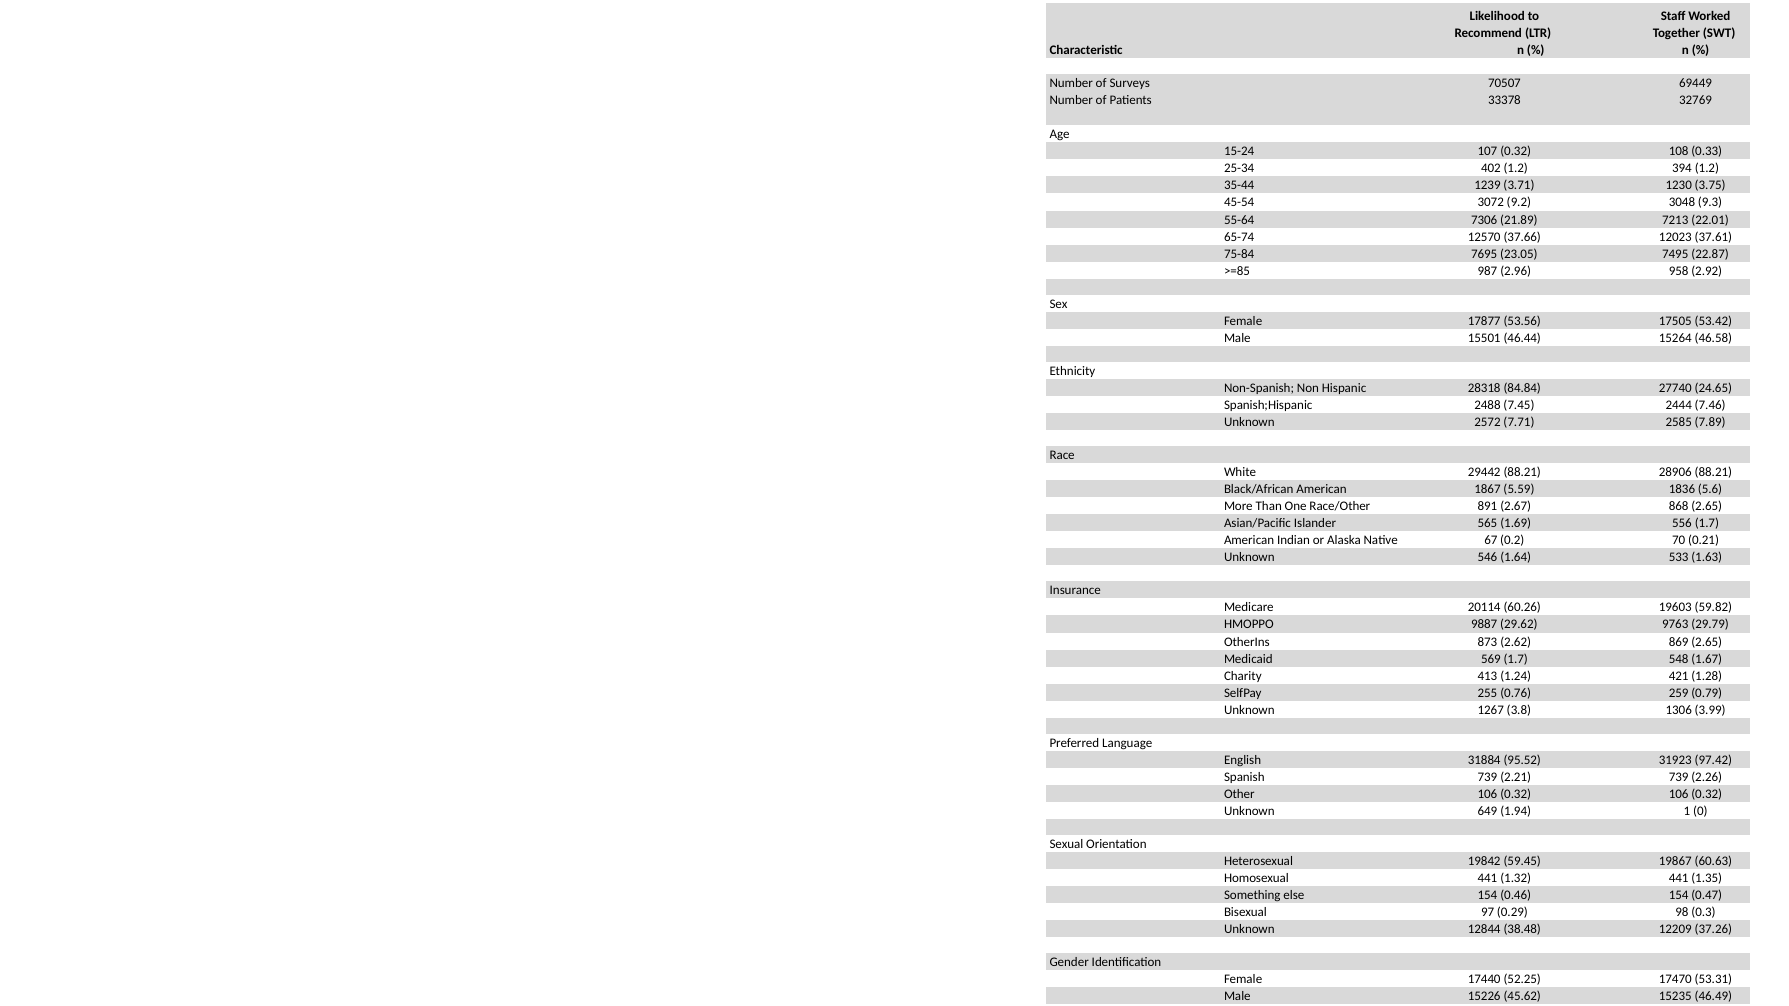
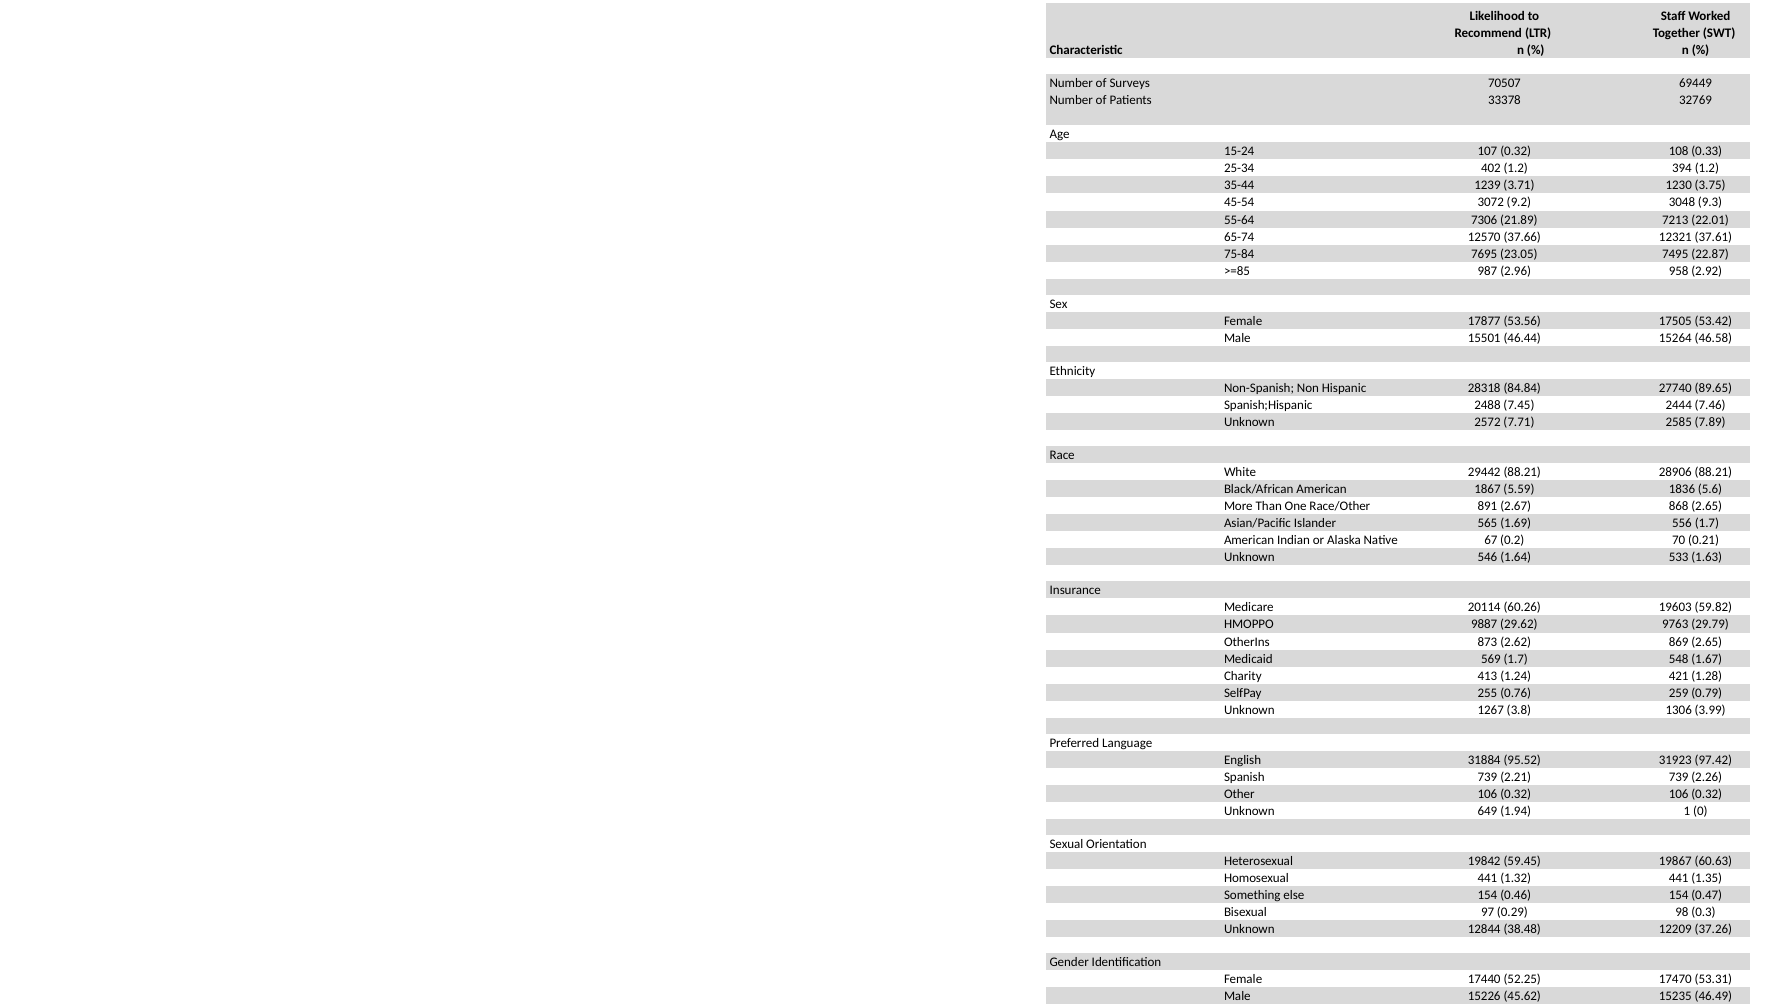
12023: 12023 -> 12321 (1675, 237)
24.65: 24.65 -> 89.65 (1713, 388)
